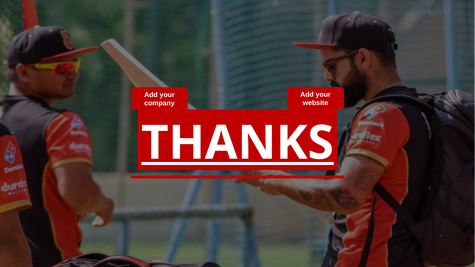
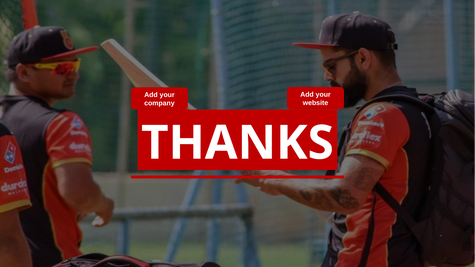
THANKS underline: present -> none (237, 143)
